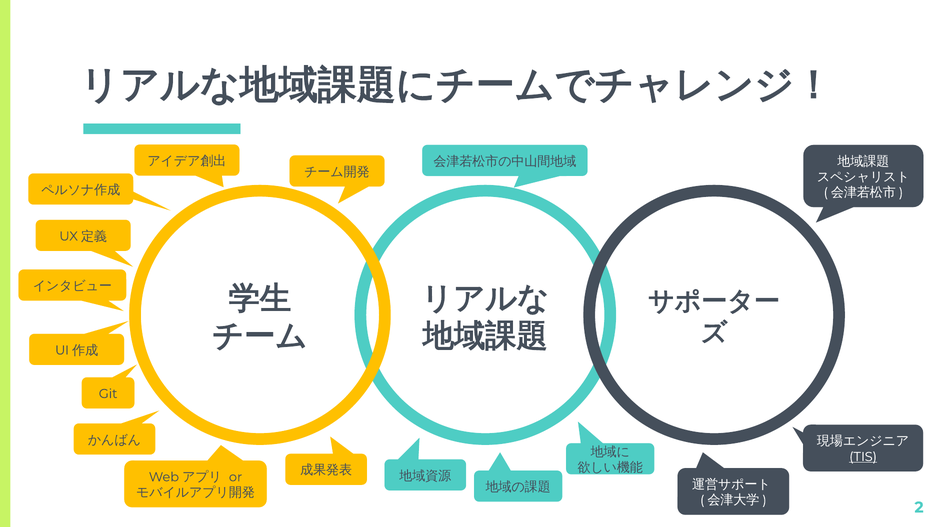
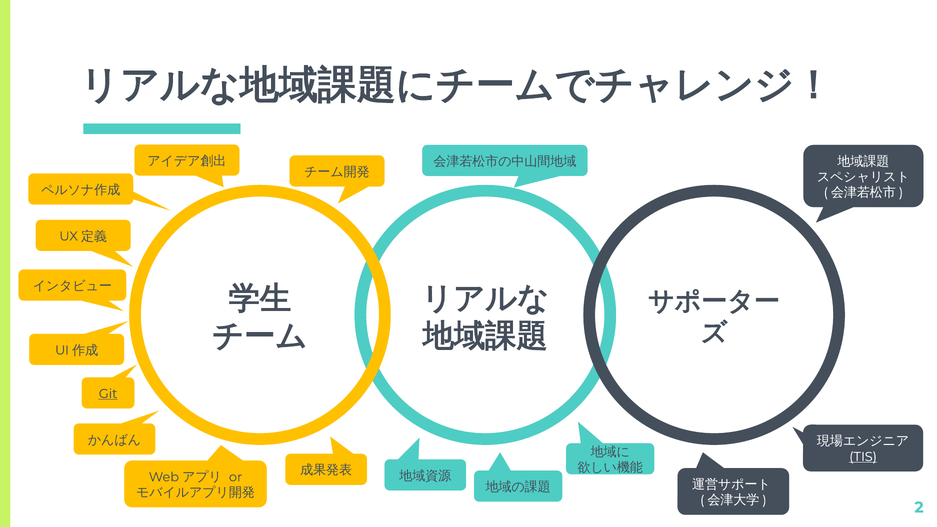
Git underline: none -> present (108, 394)
